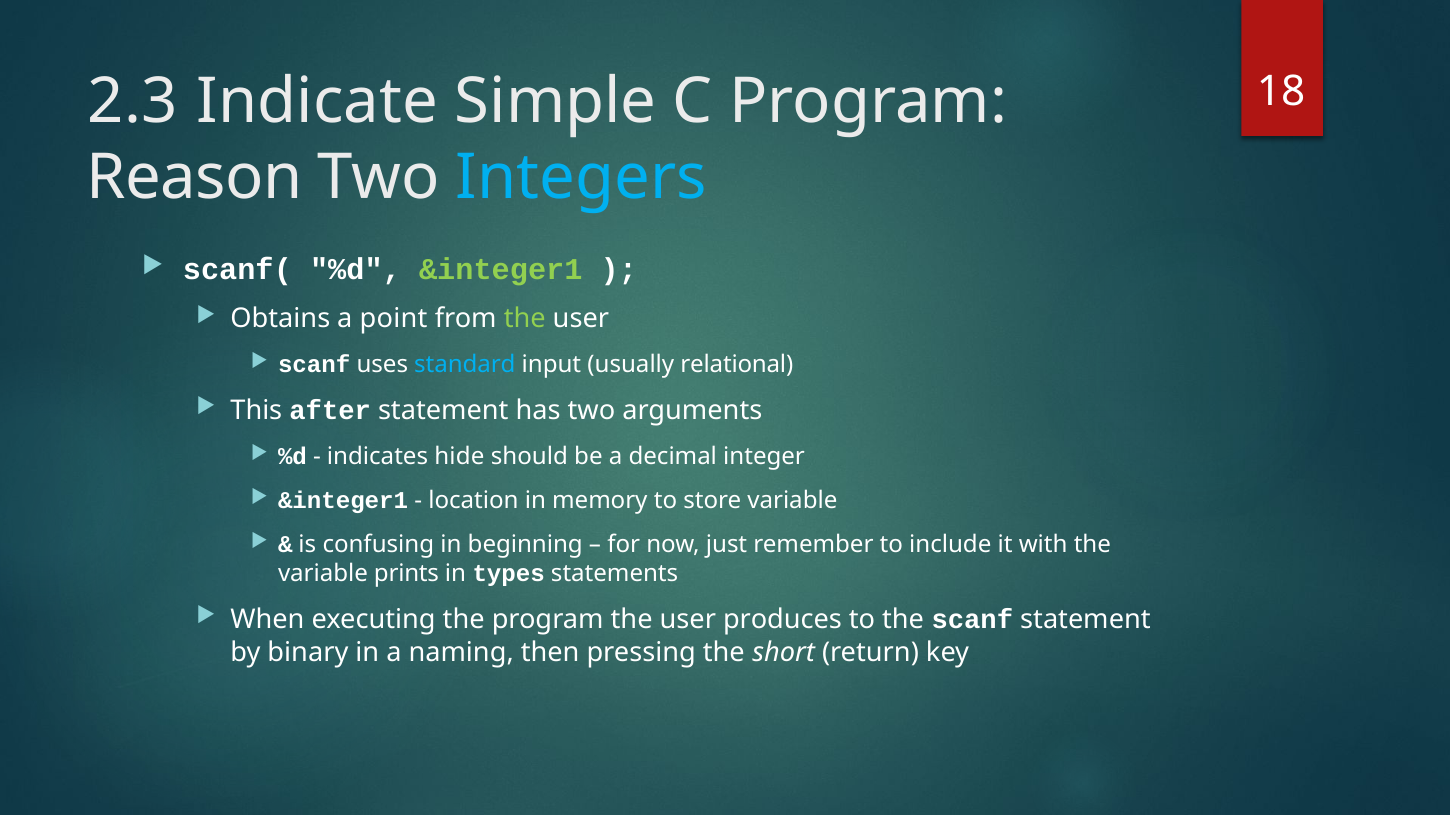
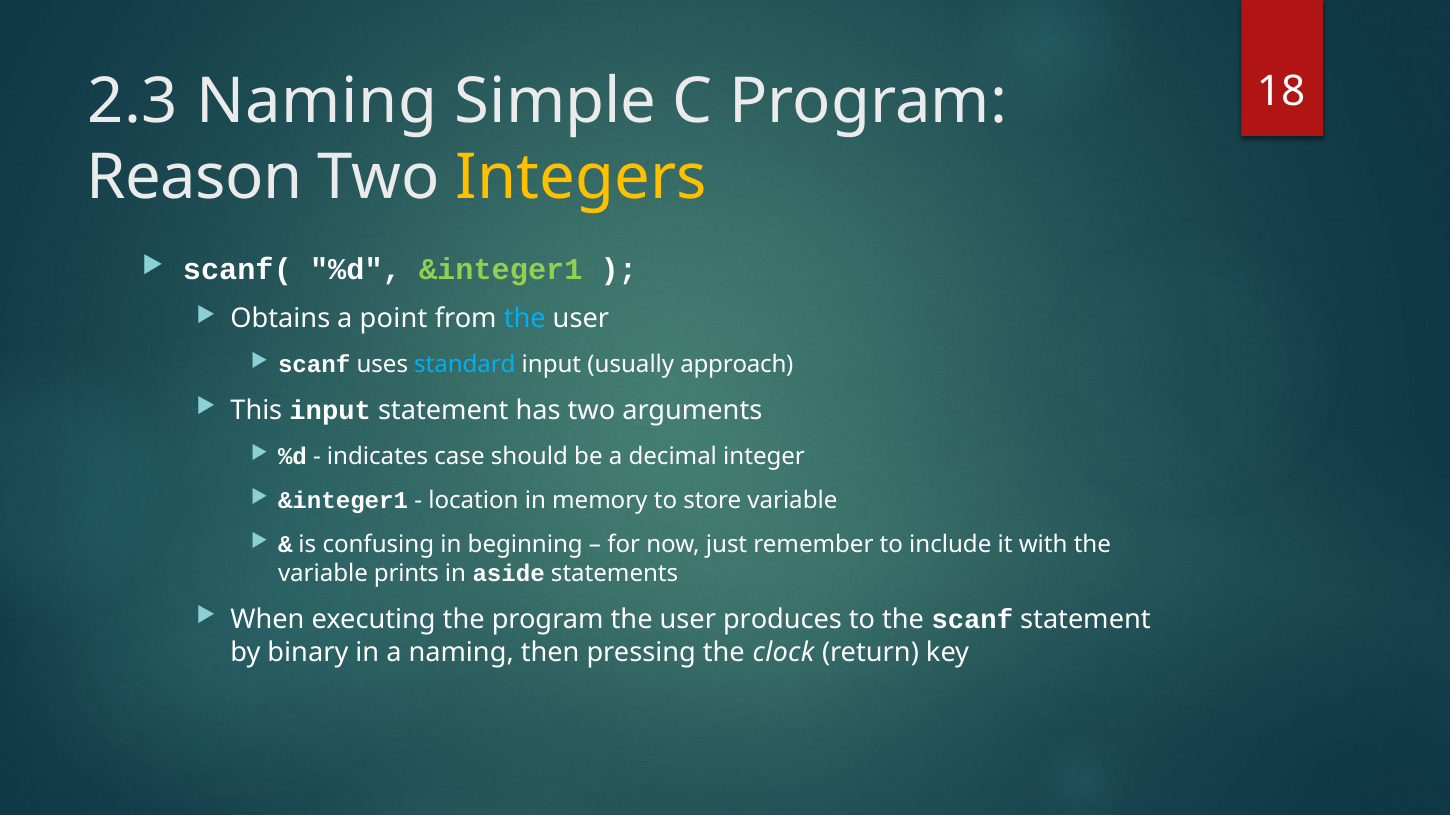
2.3 Indicate: Indicate -> Naming (317, 102)
Integers colour: light blue -> yellow (581, 178)
the colour: light green -> light blue (525, 319)
relational: relational -> approach (737, 365)
This after: after -> input (330, 411)
hide: hide -> case (459, 457)
types: types -> aside (509, 574)
short: short -> clock (783, 653)
